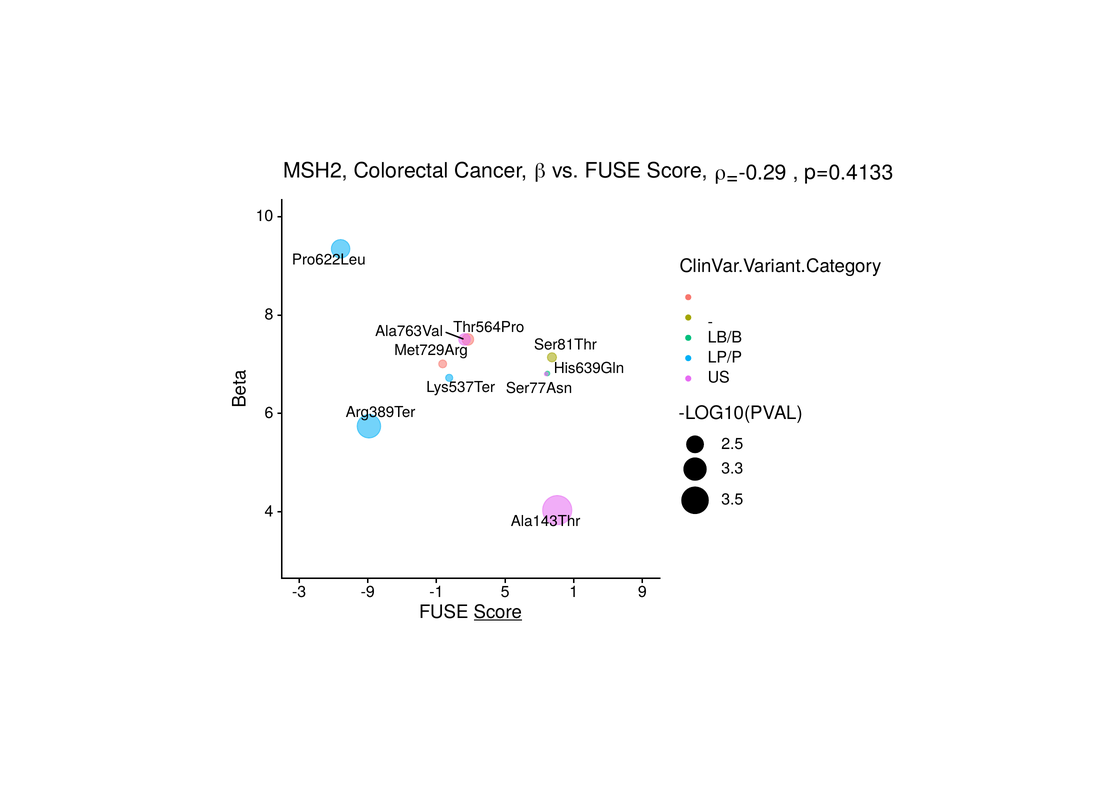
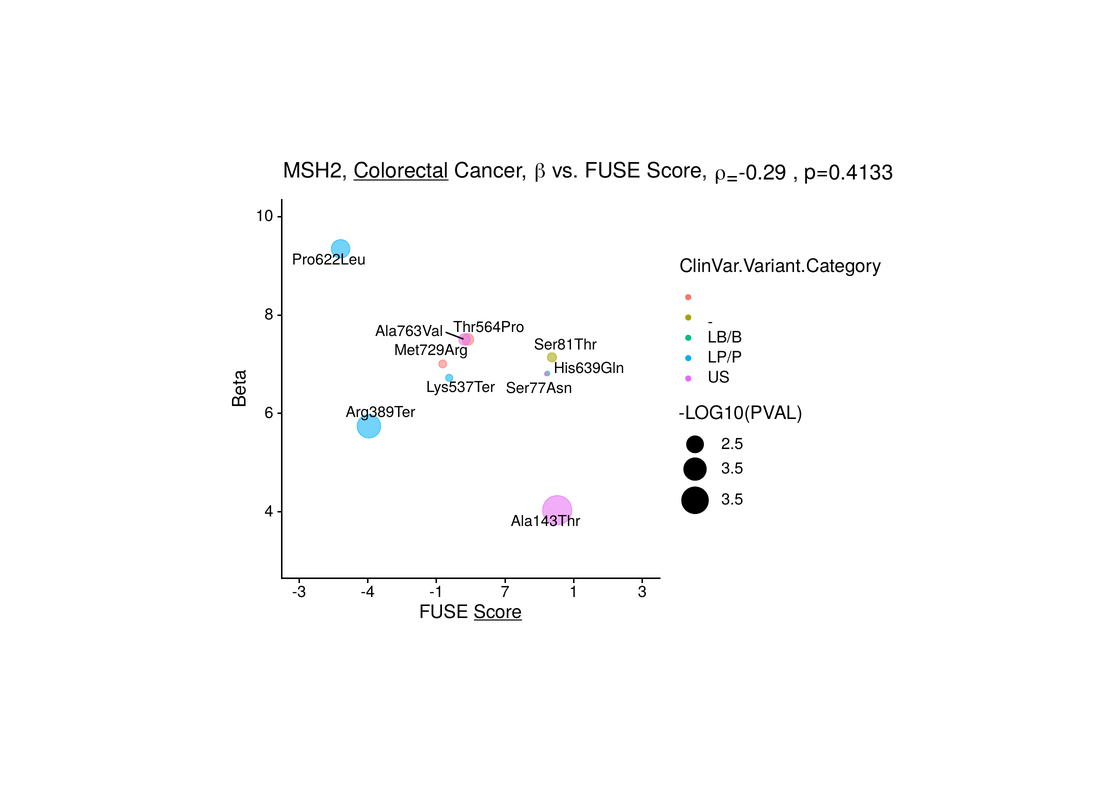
Colorectal underline: none -> present (401, 171)
3.3: 3.3 -> 3.5 (732, 469)
-9: -9 -> -4 (368, 593)
5: 5 -> 7 (505, 592)
9: 9 -> 3 (642, 593)
